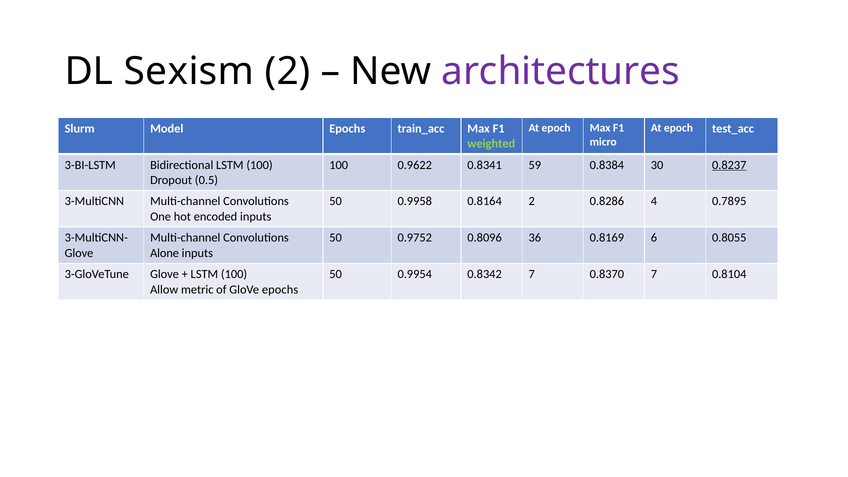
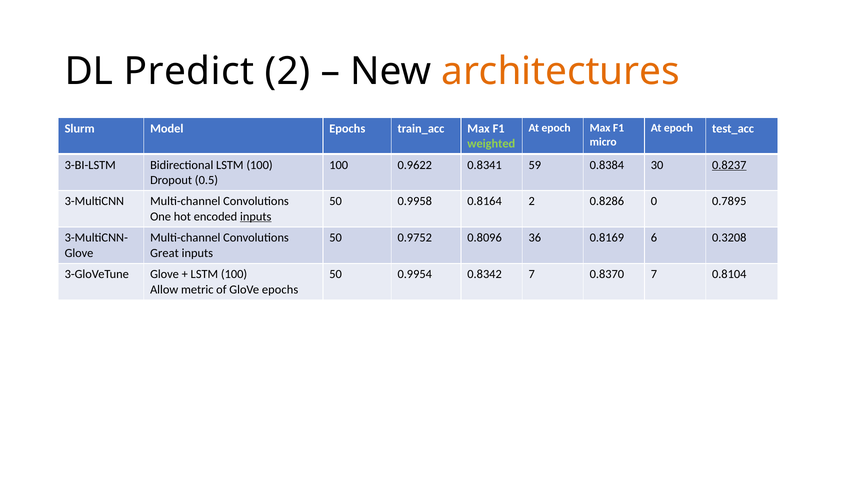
Sexism: Sexism -> Predict (189, 71)
architectures colour: purple -> orange (561, 71)
4: 4 -> 0 (654, 201)
inputs underline: none -> present (256, 216)
0.8055: 0.8055 -> 0.3208 (729, 238)
Alone: Alone -> Great (164, 253)
